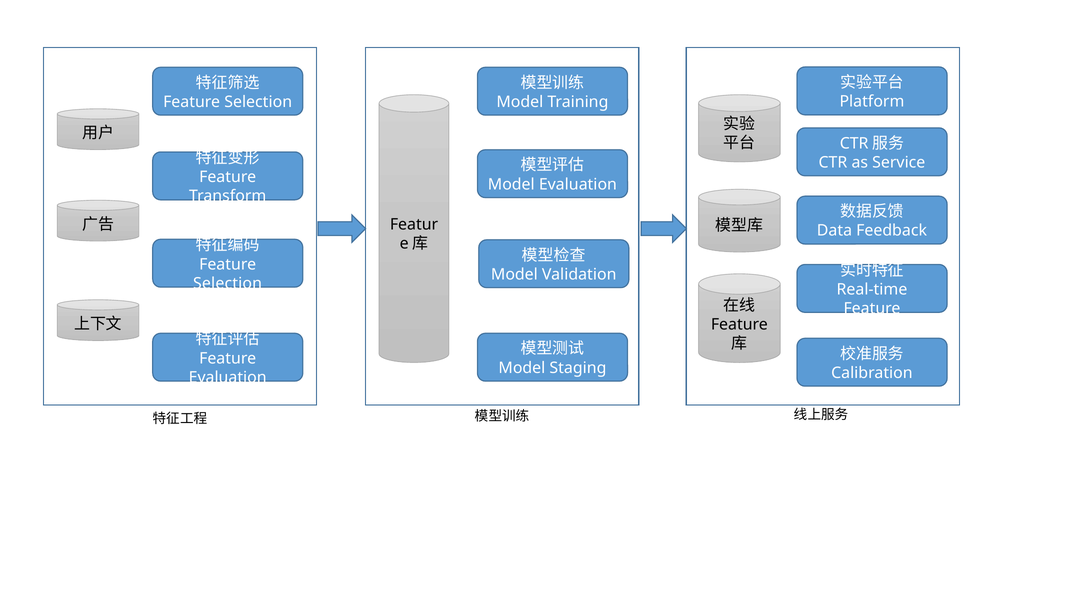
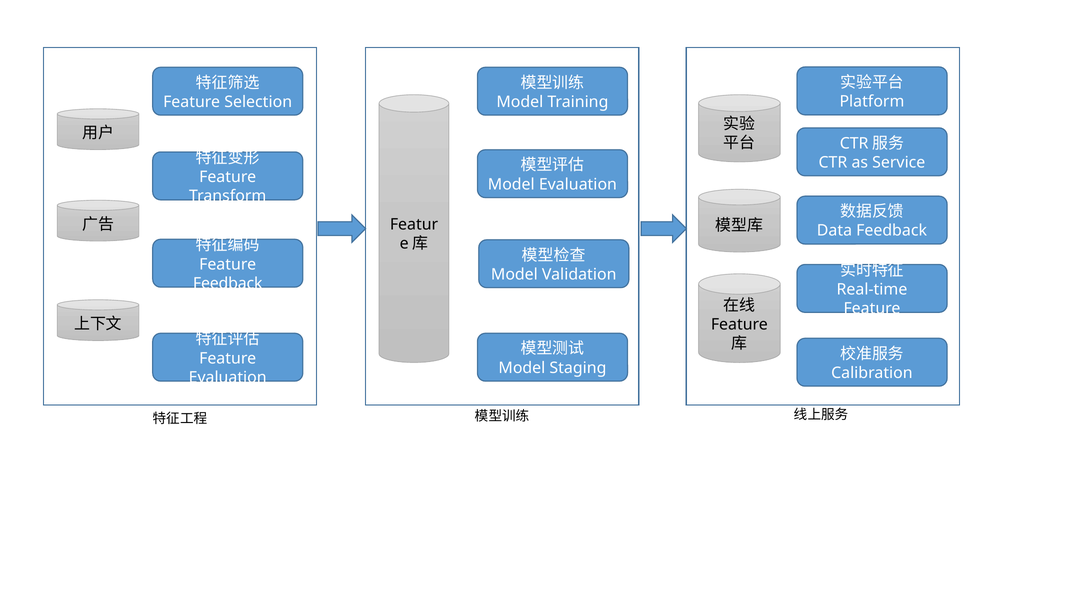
Selection: Selection -> Feedback (228, 283)
